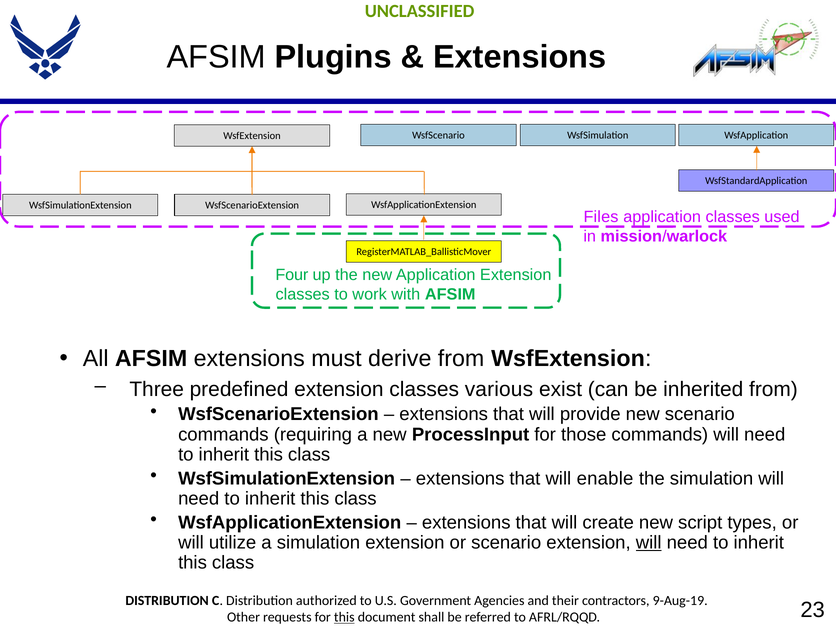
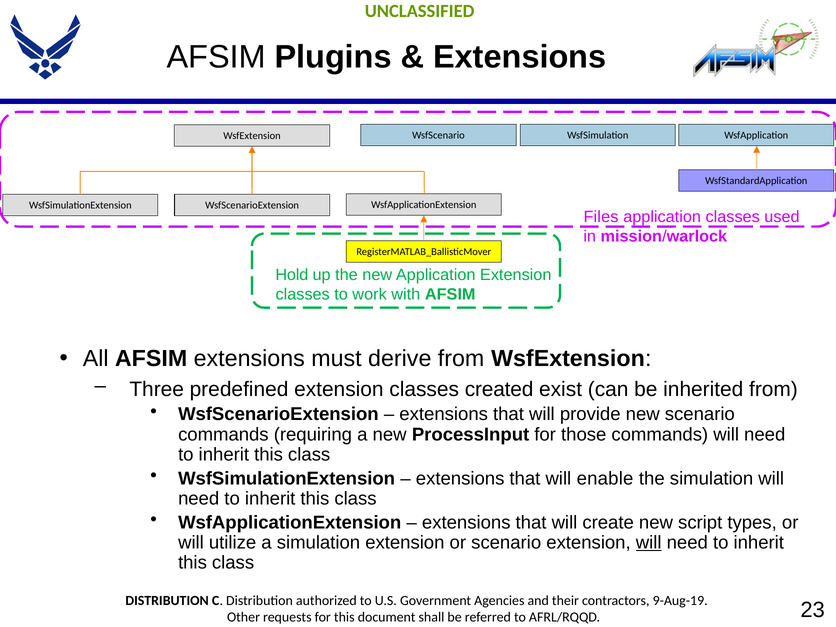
Four: Four -> Hold (292, 275)
various: various -> created (499, 389)
this underline: present -> none (344, 617)
